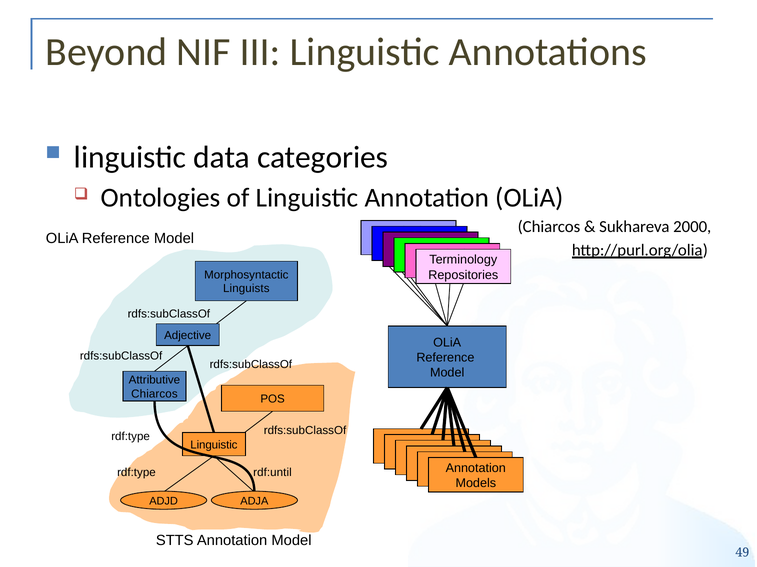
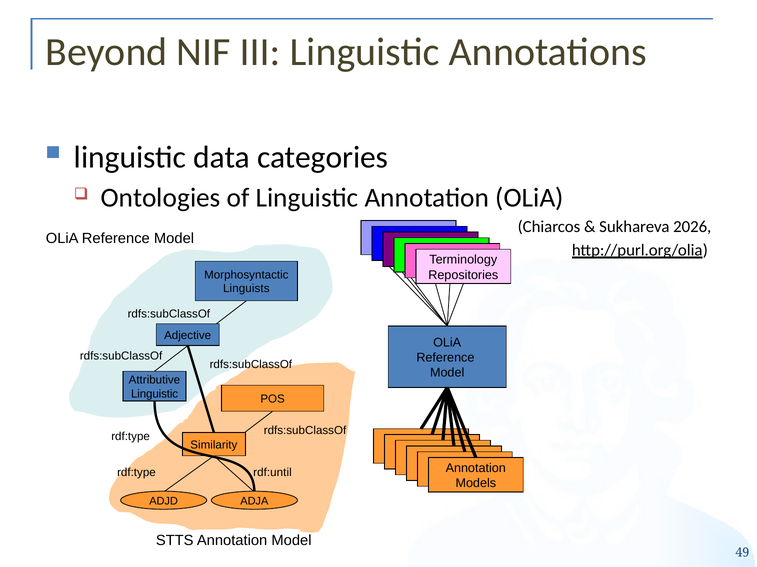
2000: 2000 -> 2026 (692, 227)
Chiarcos: Chiarcos -> Linguistic (155, 394)
Linguistic: Linguistic -> Similarity (214, 446)
